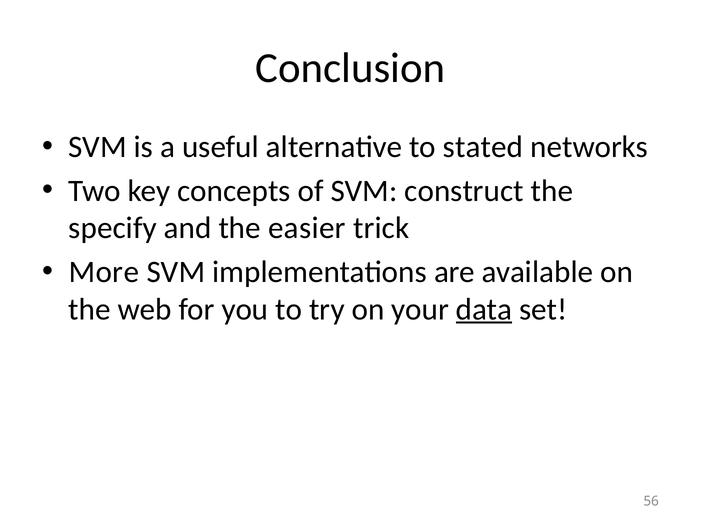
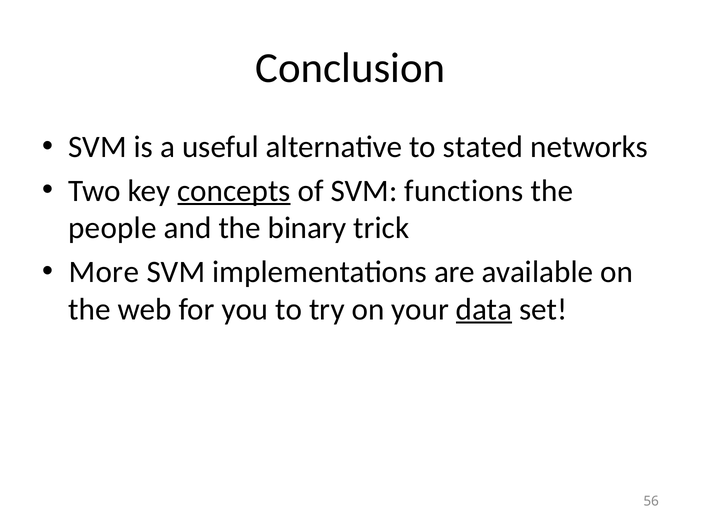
concepts underline: none -> present (234, 191)
construct: construct -> functions (464, 191)
specify: specify -> people (112, 228)
easier: easier -> binary (307, 228)
